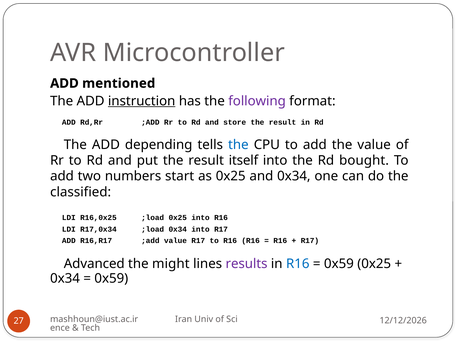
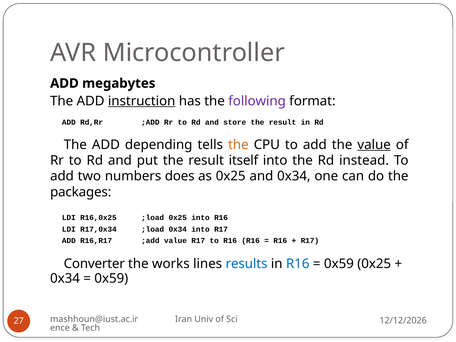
mentioned: mentioned -> megabytes (119, 83)
the colour: blue -> orange (238, 145)
value underline: none -> present (374, 145)
bought: bought -> instead (364, 160)
start: start -> does (180, 176)
classified: classified -> packages (81, 192)
Advanced: Advanced -> Converter (94, 264)
might: might -> works (171, 264)
results colour: purple -> blue (247, 264)
